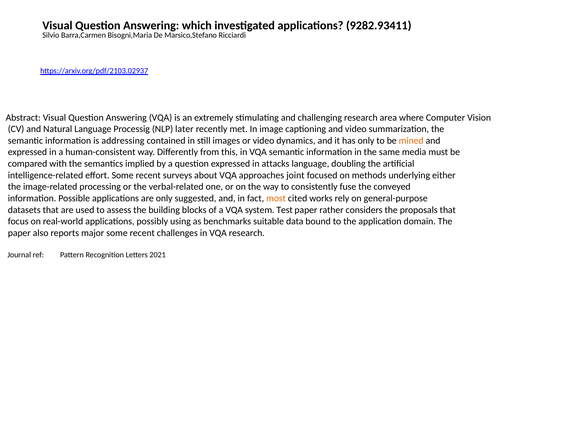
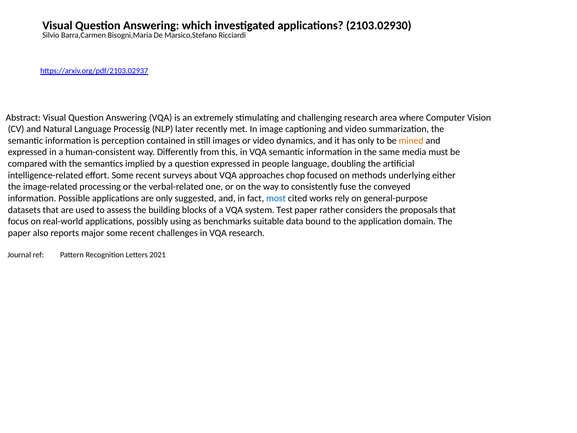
9282.93411: 9282.93411 -> 2103.02930 (379, 25)
addressing: addressing -> perception (123, 141)
attacks: attacks -> people (275, 164)
joint: joint -> chop (296, 175)
most colour: orange -> blue (276, 198)
